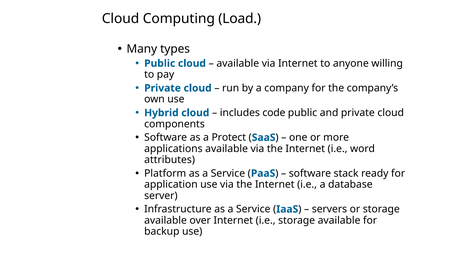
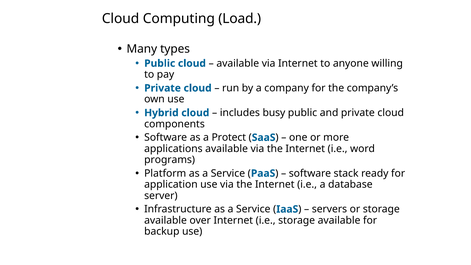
code: code -> busy (274, 113)
attributes: attributes -> programs (170, 160)
